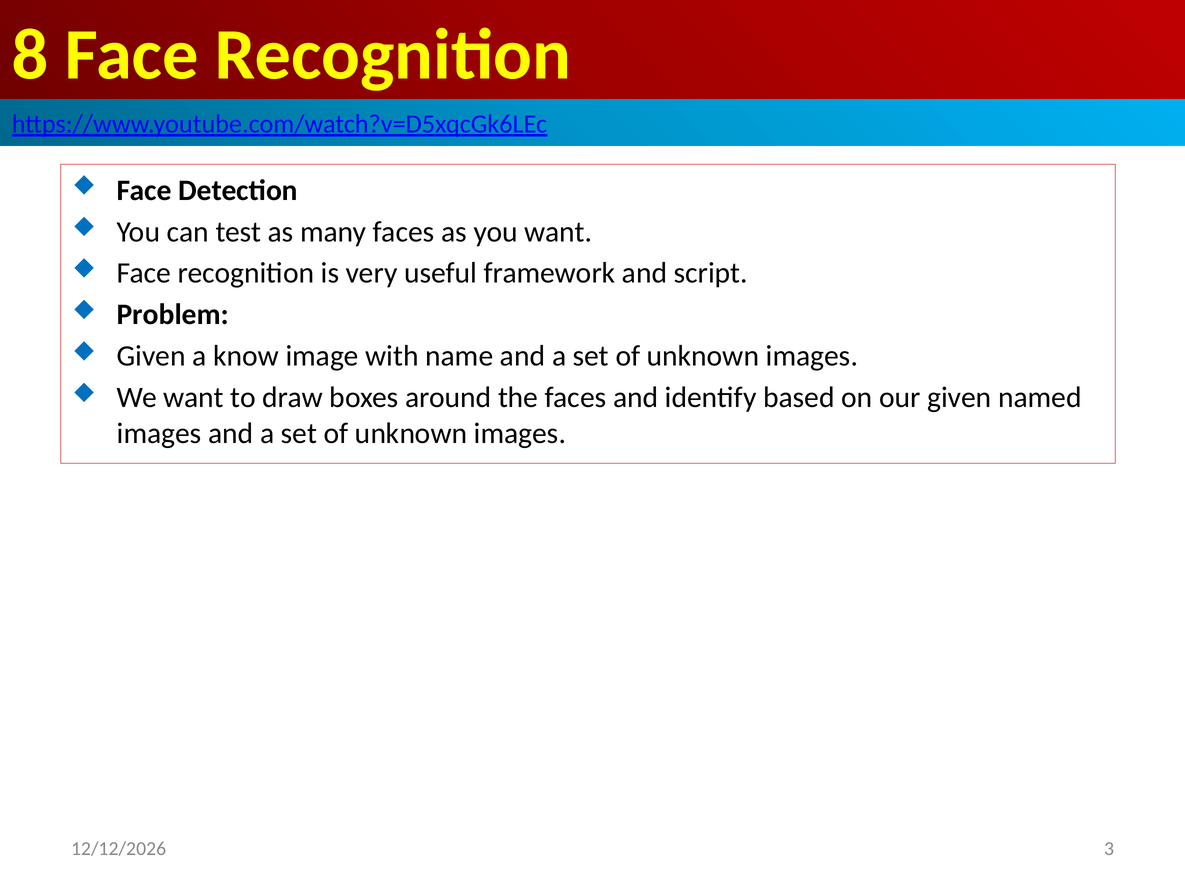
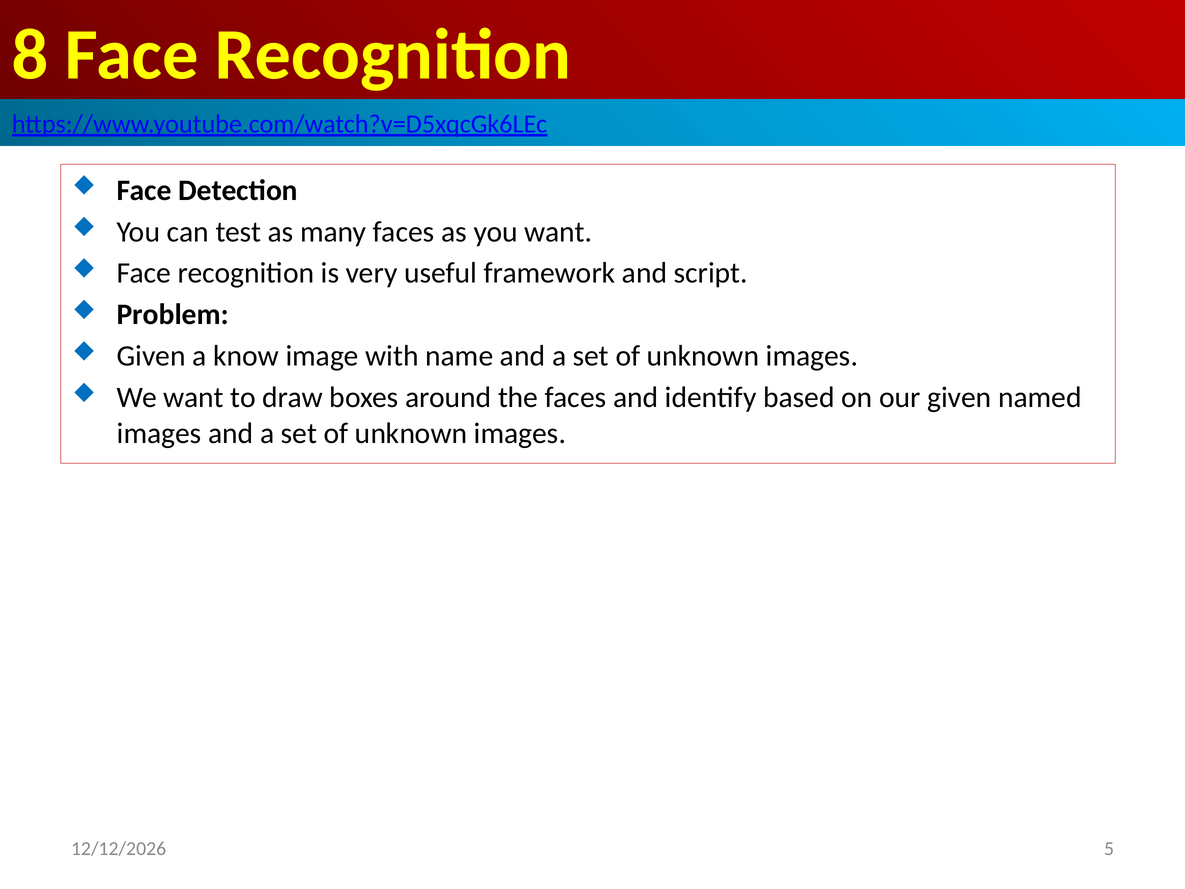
3: 3 -> 5 (1109, 849)
